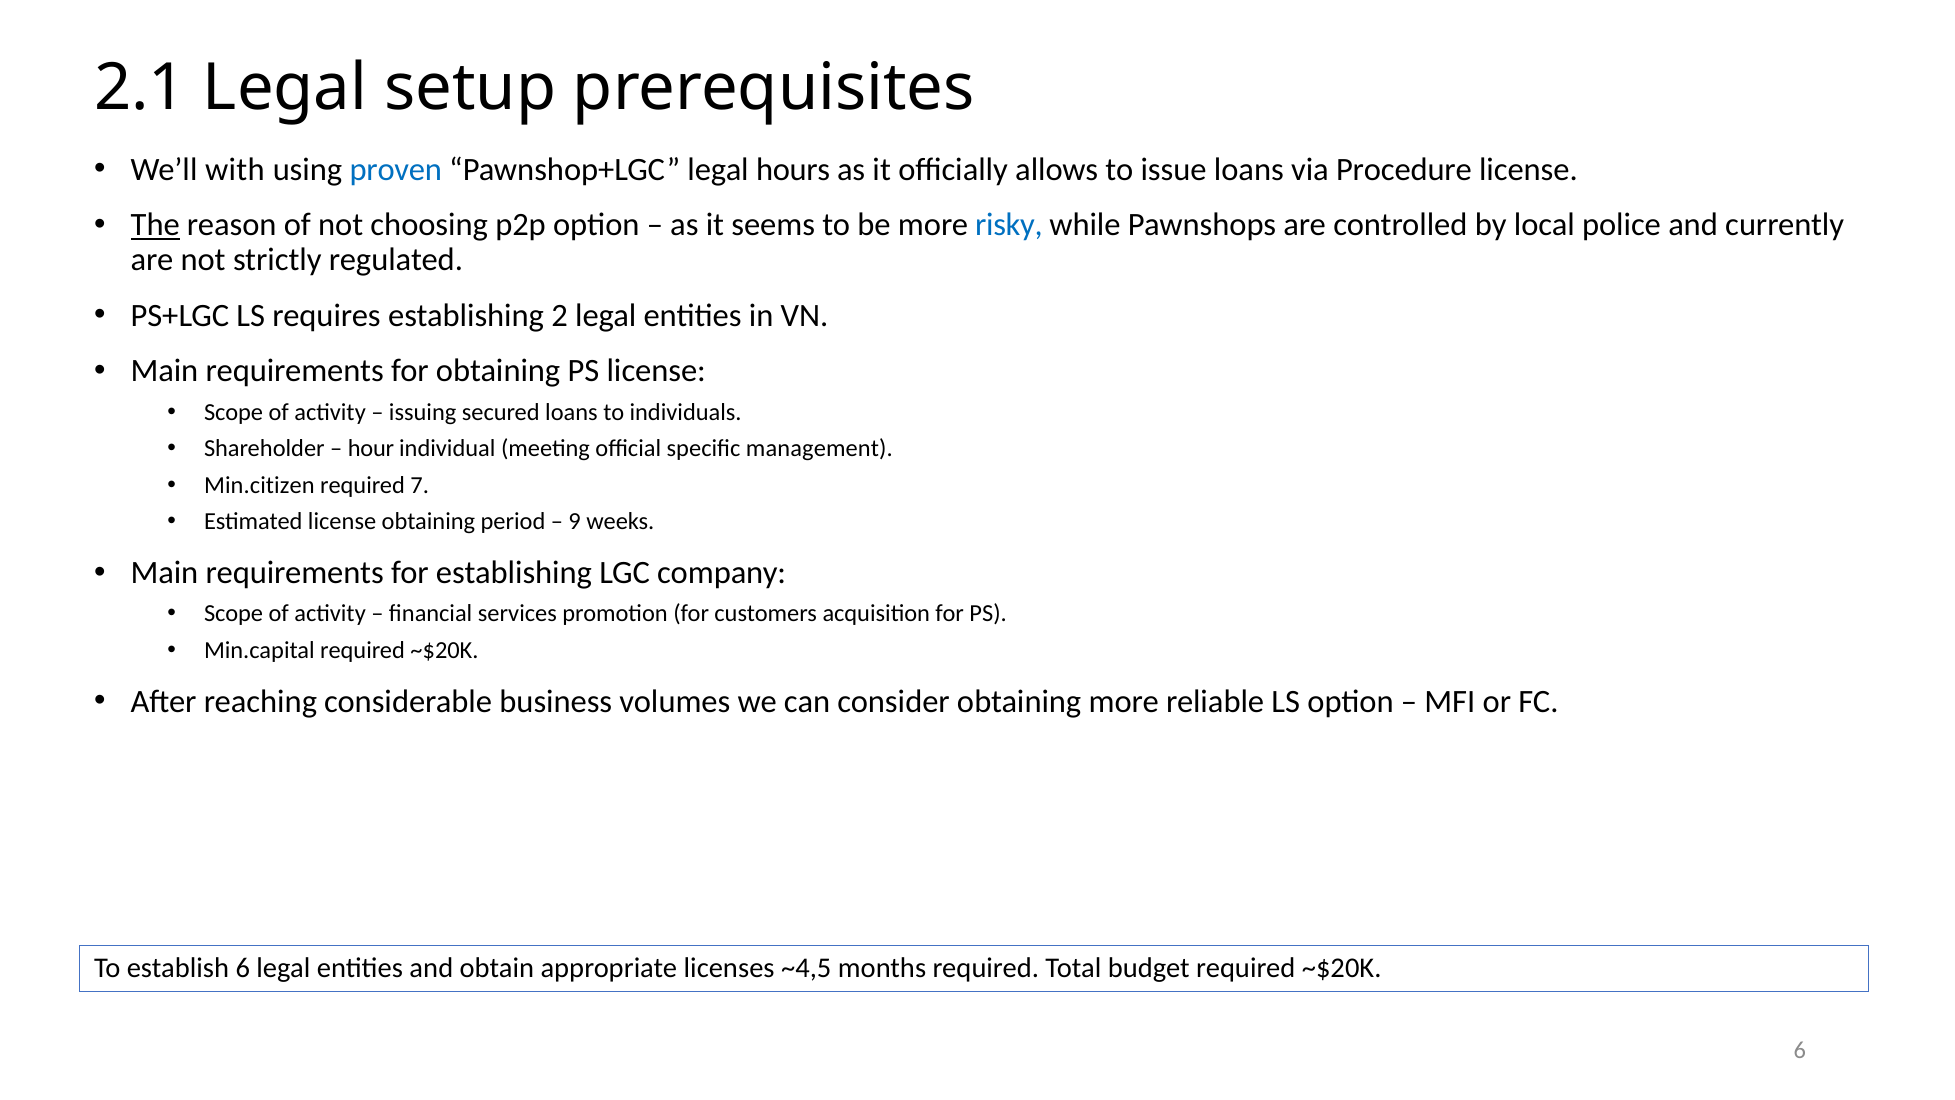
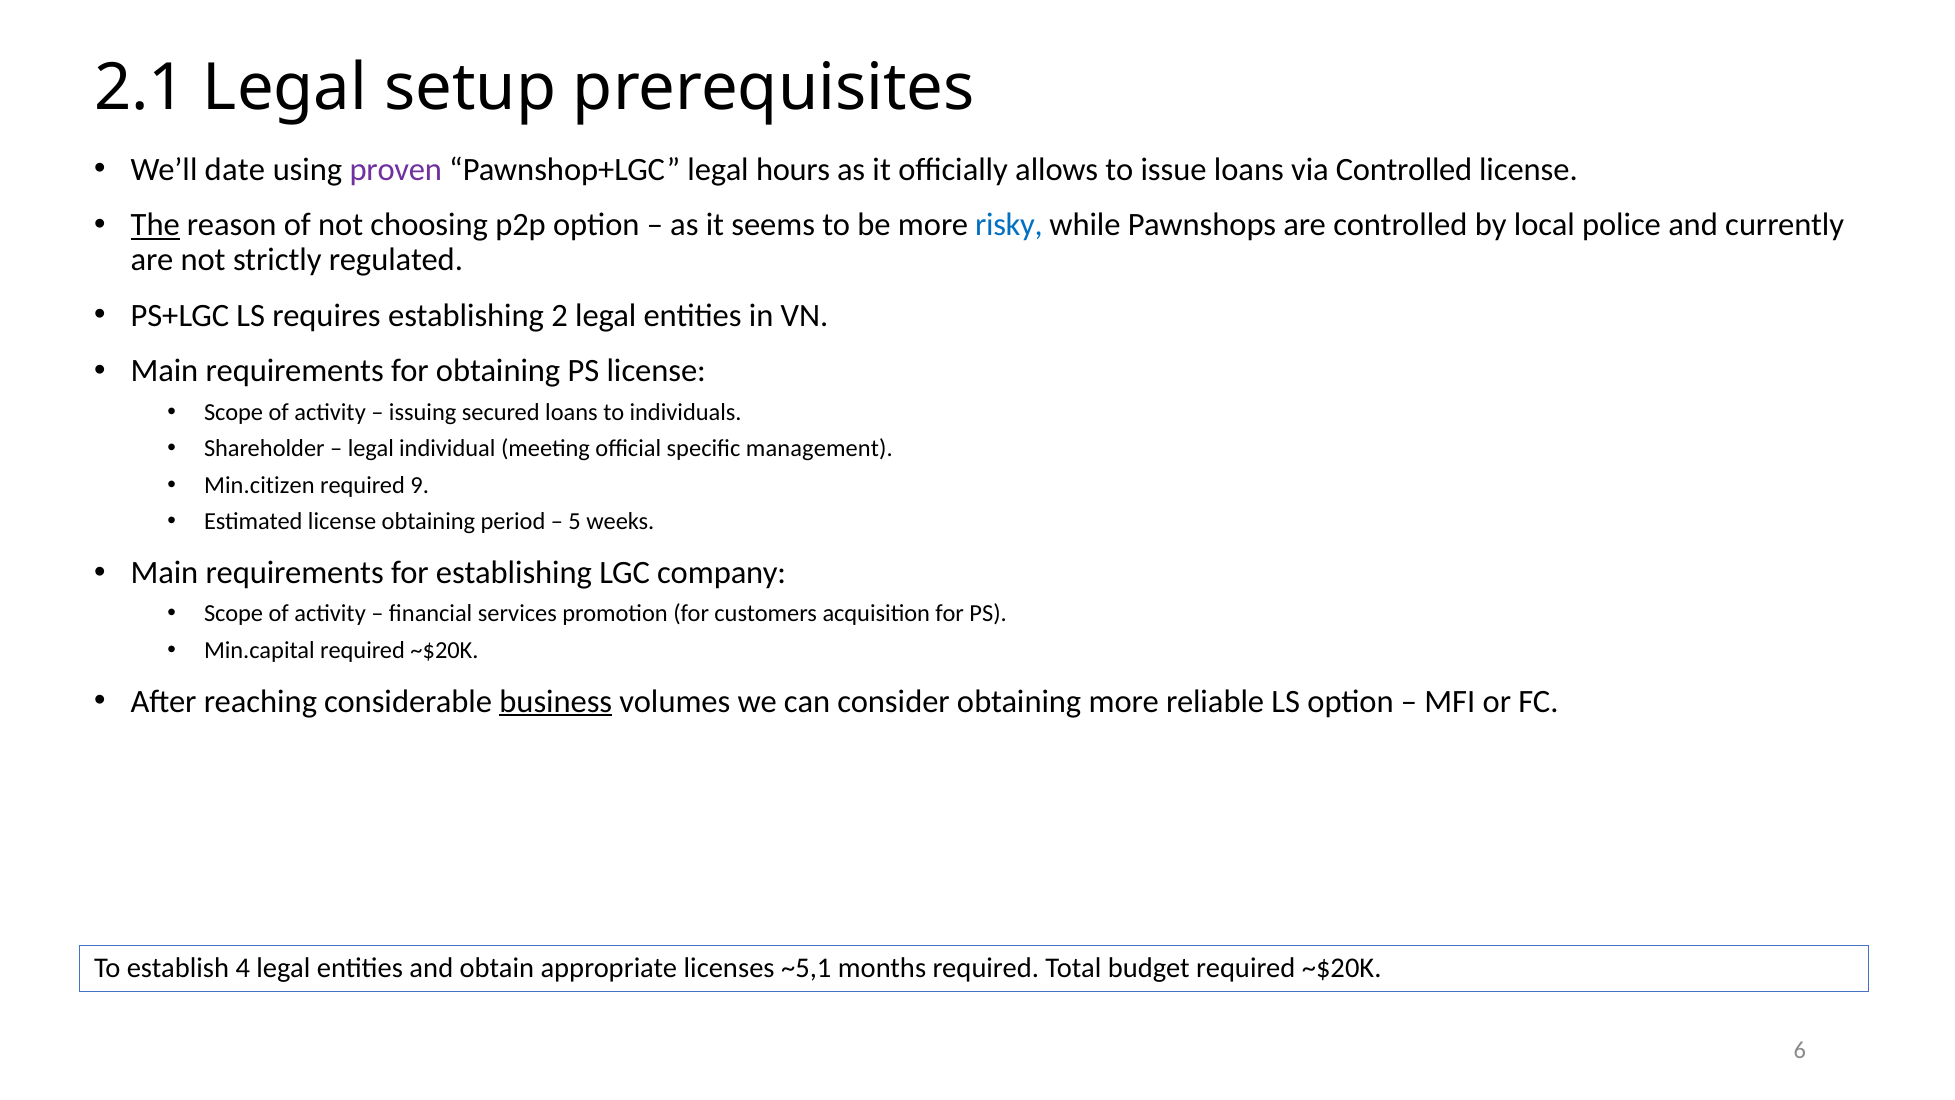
with: with -> date (235, 169)
proven colour: blue -> purple (396, 169)
via Procedure: Procedure -> Controlled (1404, 169)
hour: hour -> legal (371, 448)
7: 7 -> 9 (420, 485)
9: 9 -> 5 (575, 522)
business underline: none -> present (556, 701)
establish 6: 6 -> 4 (243, 968)
~4,5: ~4,5 -> ~5,1 (806, 968)
